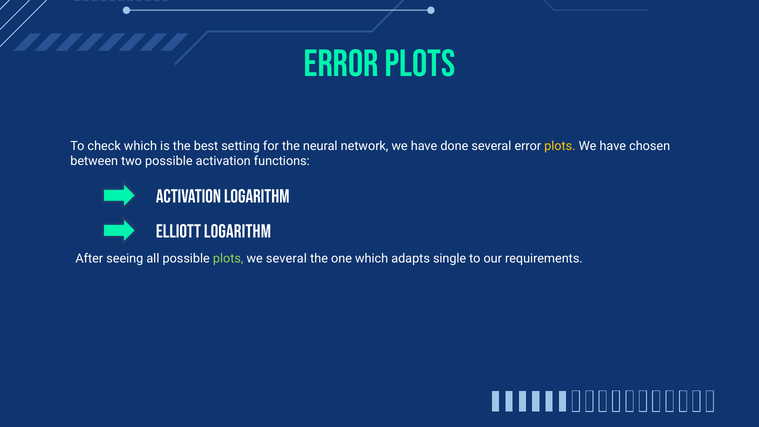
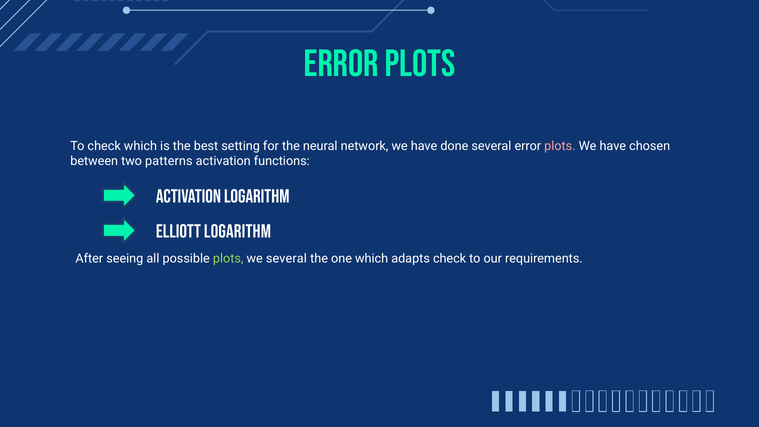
plots colour: yellow -> pink (560, 146)
two possible: possible -> patterns (169, 161)
adapts single: single -> check (450, 259)
